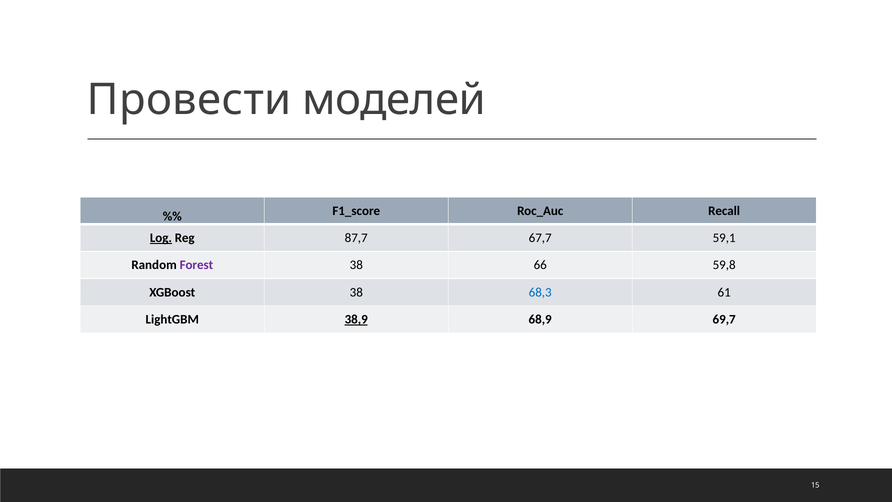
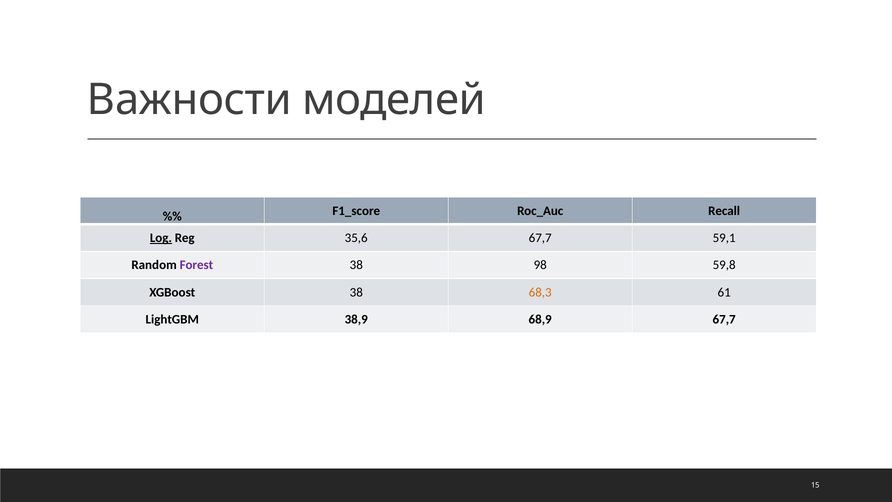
Провести: Провести -> Важности (190, 100)
87,7: 87,7 -> 35,6 (356, 238)
66: 66 -> 98 (540, 265)
68,3 colour: blue -> orange (540, 292)
38,9 underline: present -> none (356, 319)
68,9 69,7: 69,7 -> 67,7 (724, 319)
